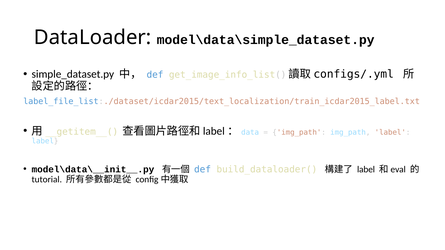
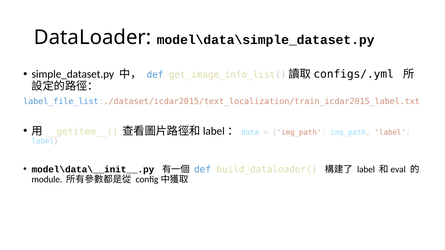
tutorial: tutorial -> module (47, 180)
